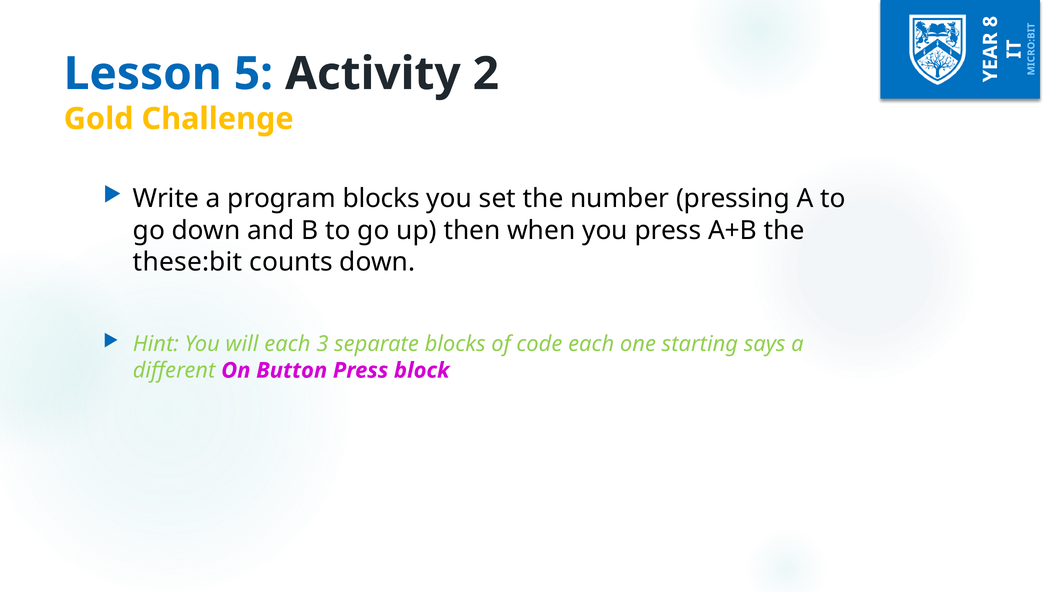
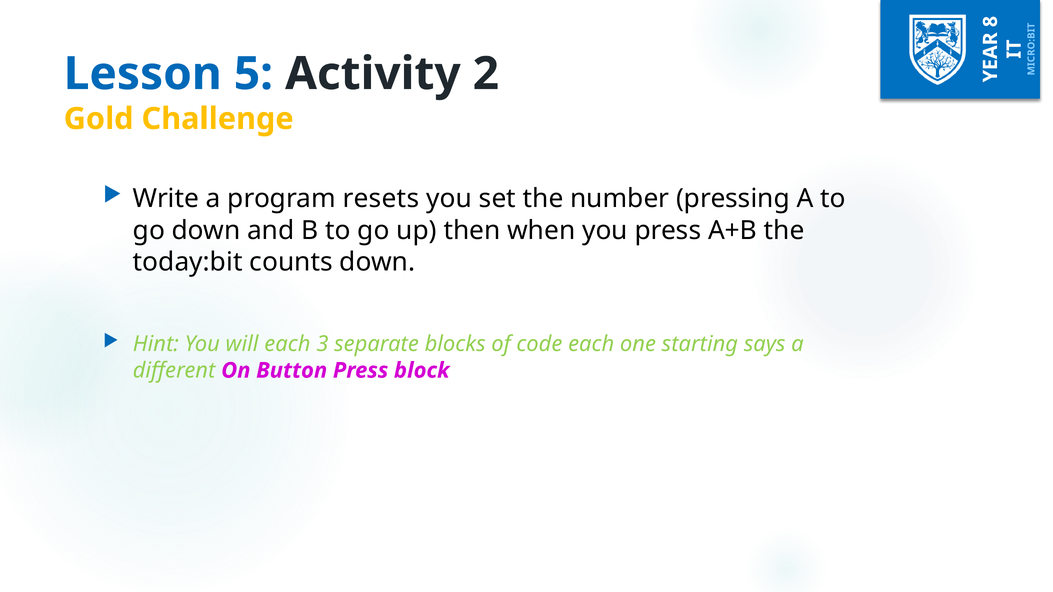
program blocks: blocks -> resets (381, 199)
these:bit: these:bit -> today:bit (188, 262)
